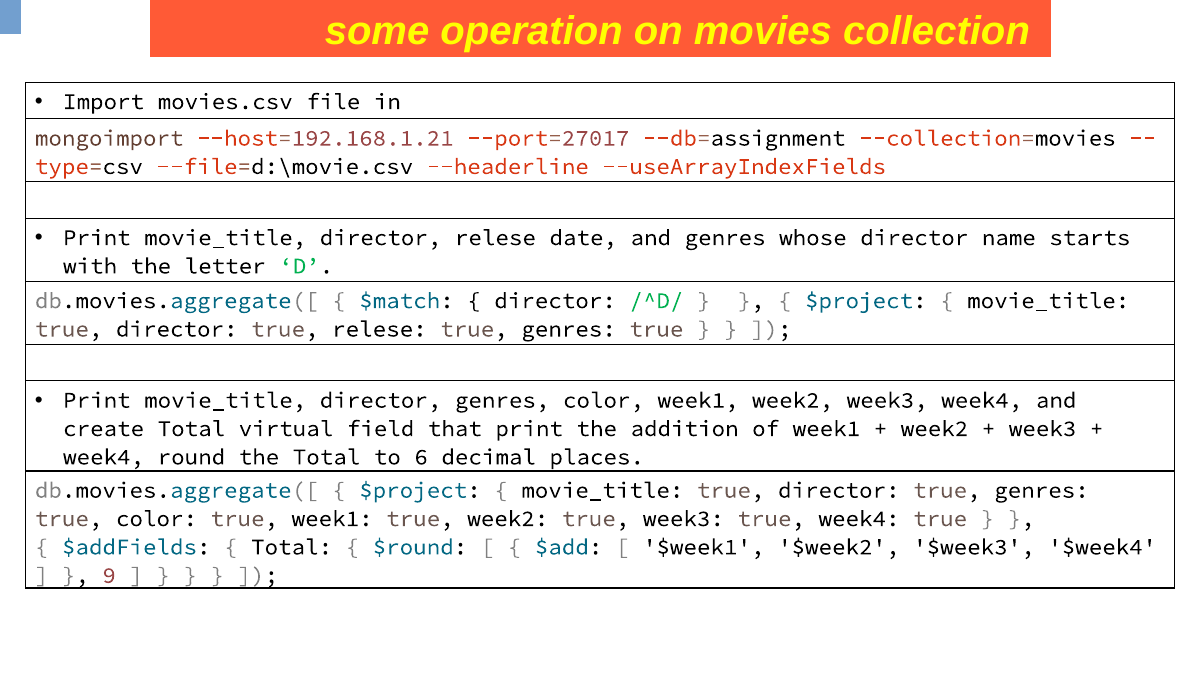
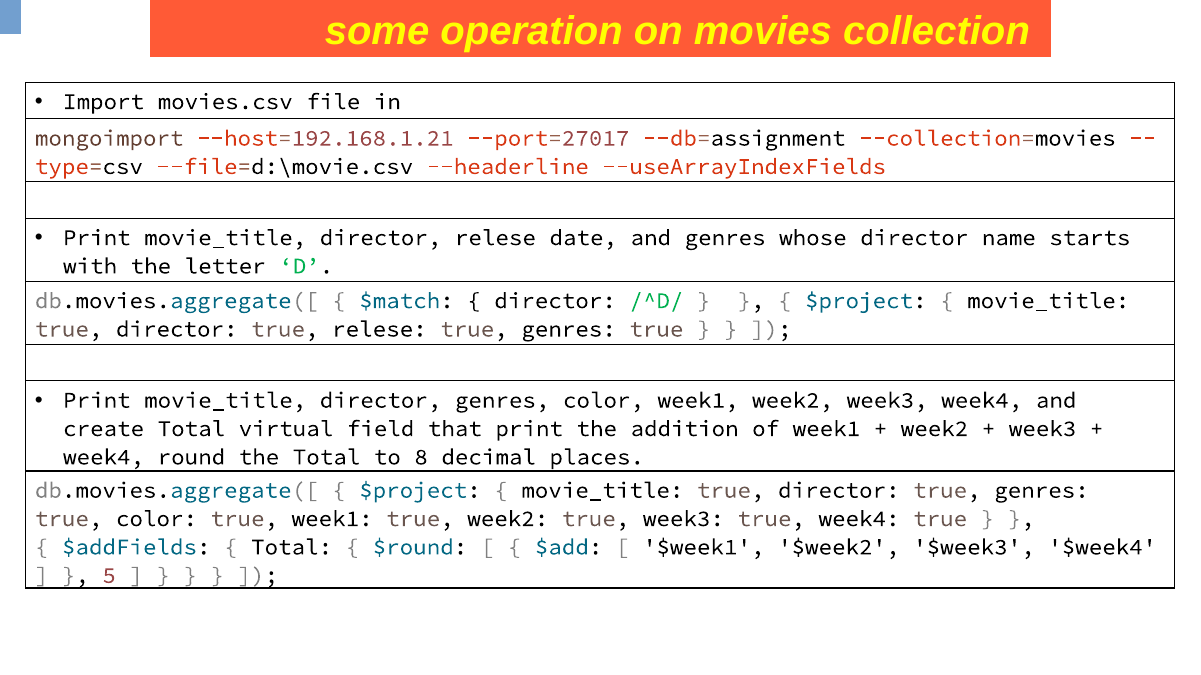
6: 6 -> 8 (421, 457)
9: 9 -> 5 (109, 576)
